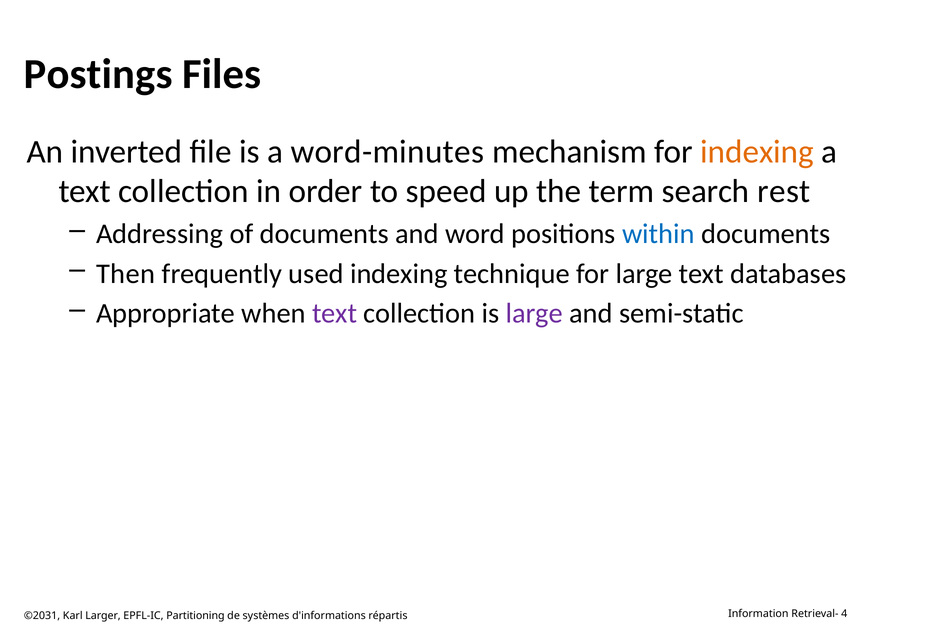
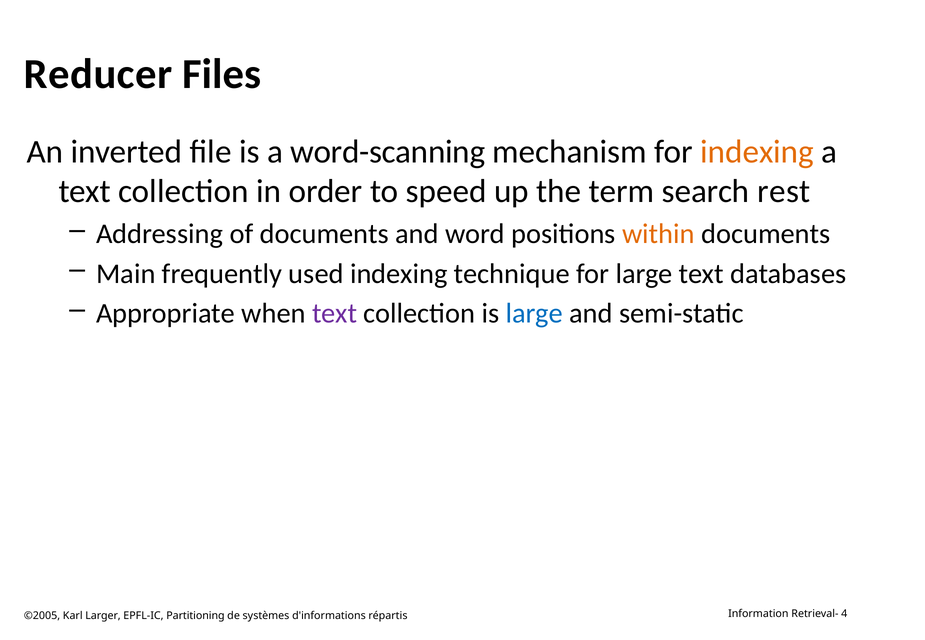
Postings: Postings -> Reducer (98, 74)
word-minutes: word-minutes -> word-scanning (388, 152)
within colour: blue -> orange (658, 234)
Then: Then -> Main (126, 274)
large colour: purple -> blue (534, 314)
©2031: ©2031 -> ©2005 (42, 616)
